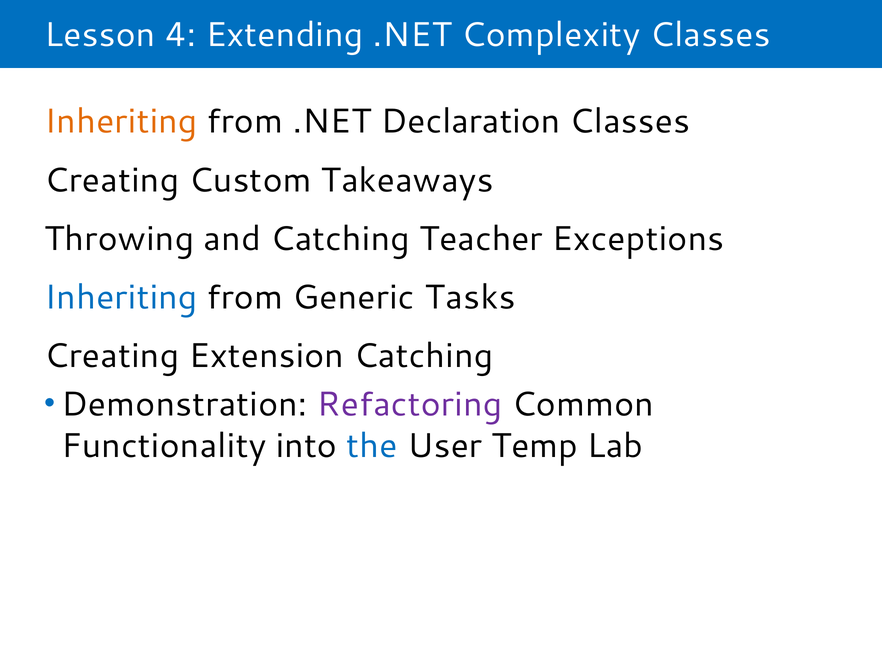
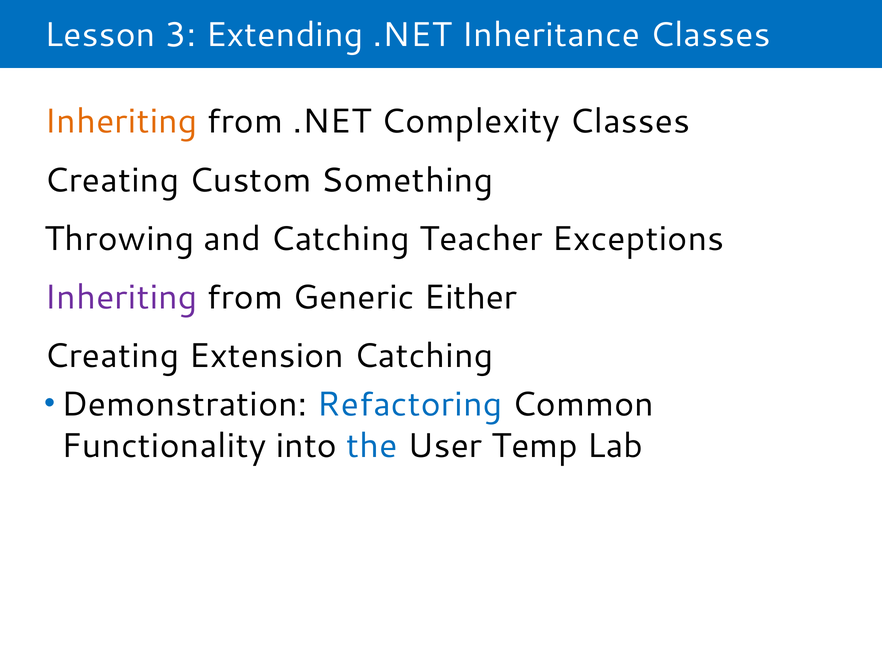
4: 4 -> 3 (181, 35)
Complexity: Complexity -> Inheritance (551, 35)
Declaration: Declaration -> Complexity (470, 121)
Takeaways: Takeaways -> Something (407, 180)
Inheriting colour: blue -> purple (121, 297)
Tasks: Tasks -> Either (471, 297)
Refactoring colour: purple -> blue (410, 404)
